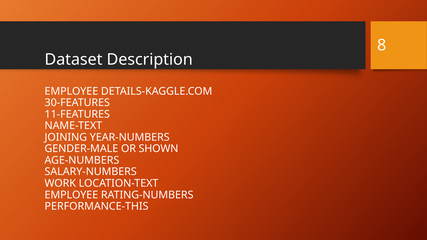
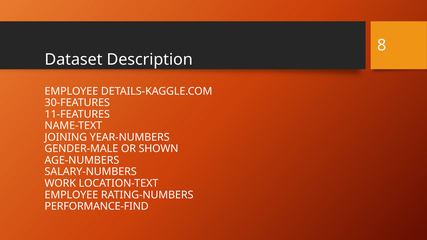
PERFORMANCE-THIS: PERFORMANCE-THIS -> PERFORMANCE-FIND (97, 207)
